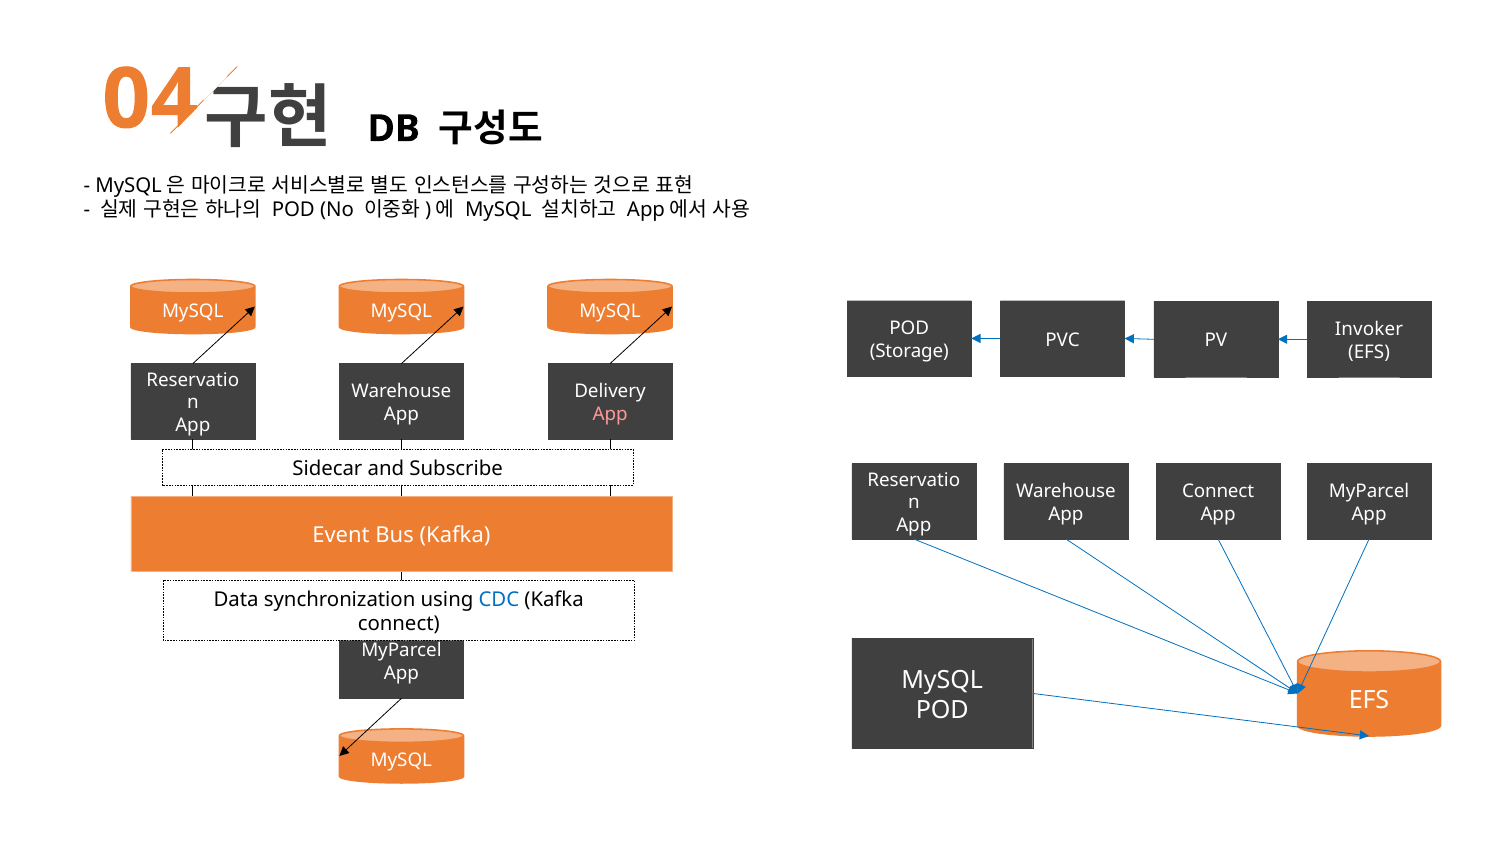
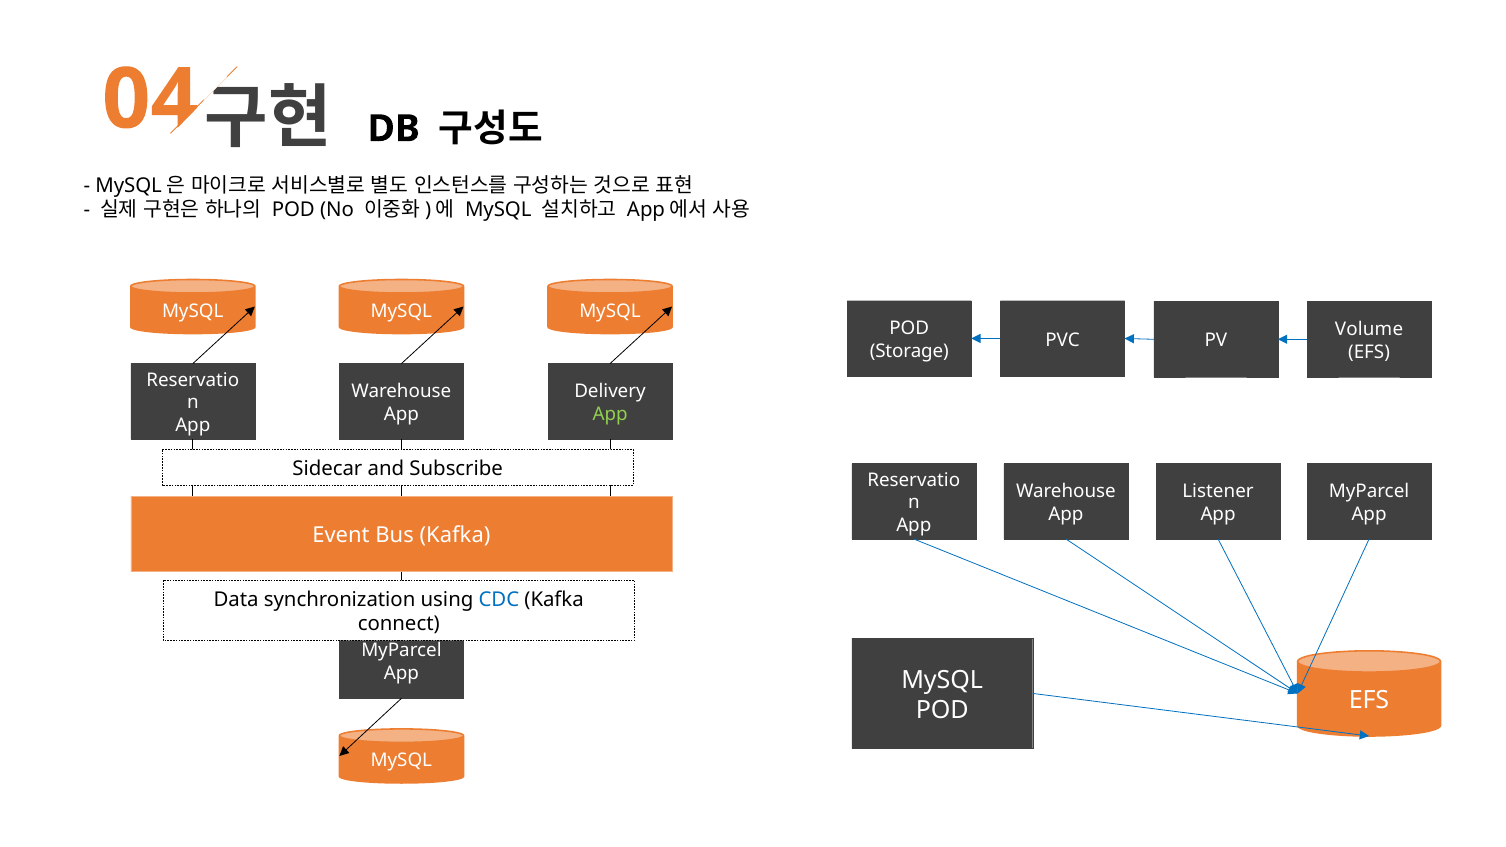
Invoker: Invoker -> Volume (1369, 329)
App colour: pink -> light green (610, 414)
Connect: Connect -> Listener (1218, 491)
